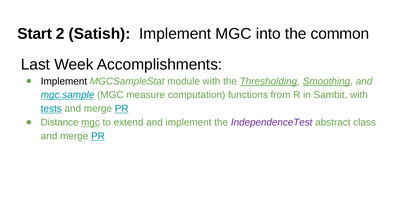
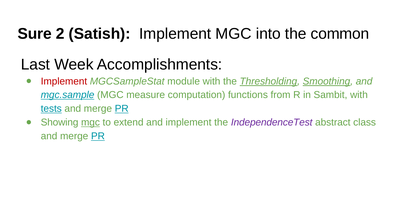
Start: Start -> Sure (35, 34)
Implement colour: black -> red (64, 81)
Distance: Distance -> Showing (60, 122)
